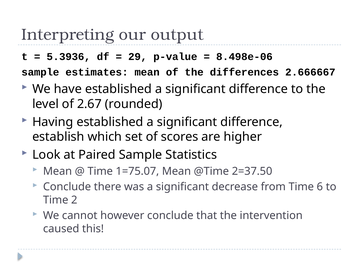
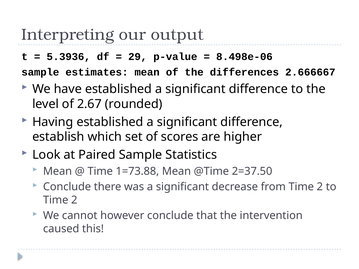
1=75.07: 1=75.07 -> 1=73.88 (137, 171)
from Time 6: 6 -> 2 (320, 187)
